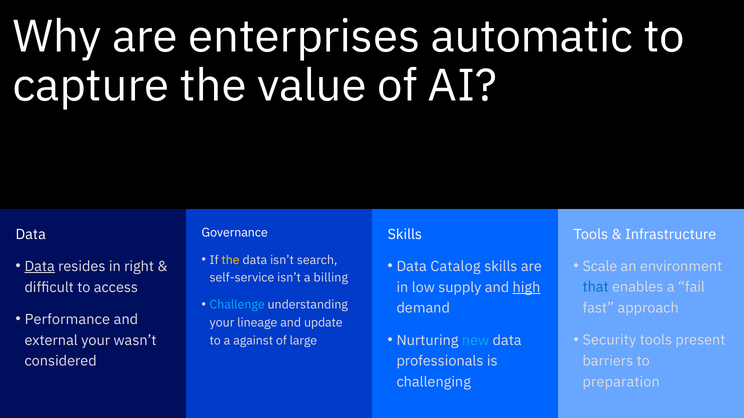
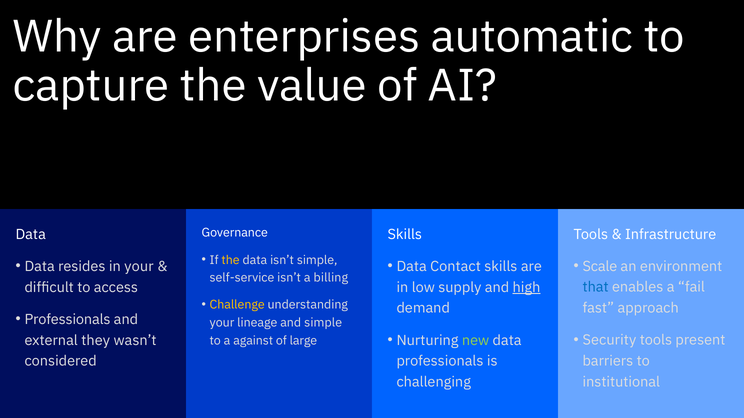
isn’t search: search -> simple (317, 260)
Data underline: present -> none (40, 267)
in right: right -> your (139, 267)
Catalog: Catalog -> Contact (456, 267)
Challenge colour: light blue -> yellow (237, 305)
Performance: Performance -> Professionals (68, 320)
and update: update -> simple (323, 323)
new colour: light blue -> light green (476, 341)
external your: your -> they (96, 341)
preparation: preparation -> institutional (621, 382)
